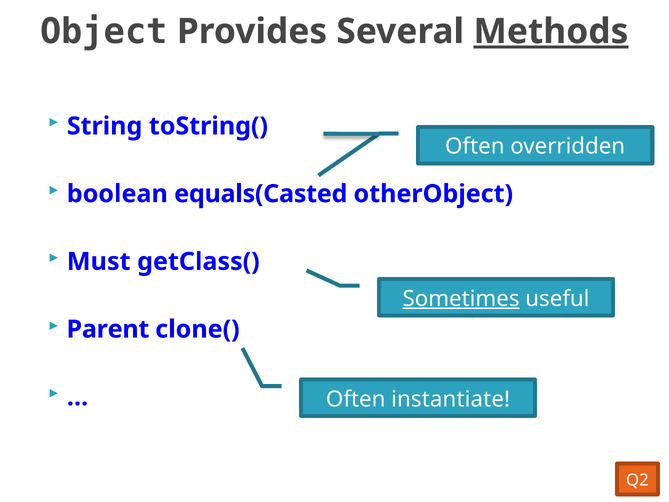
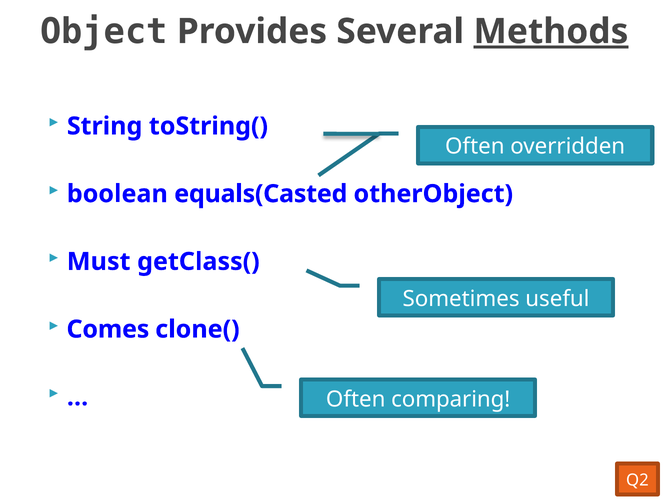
Sometimes underline: present -> none (461, 299)
Parent: Parent -> Comes (108, 329)
instantiate: instantiate -> comparing (451, 399)
